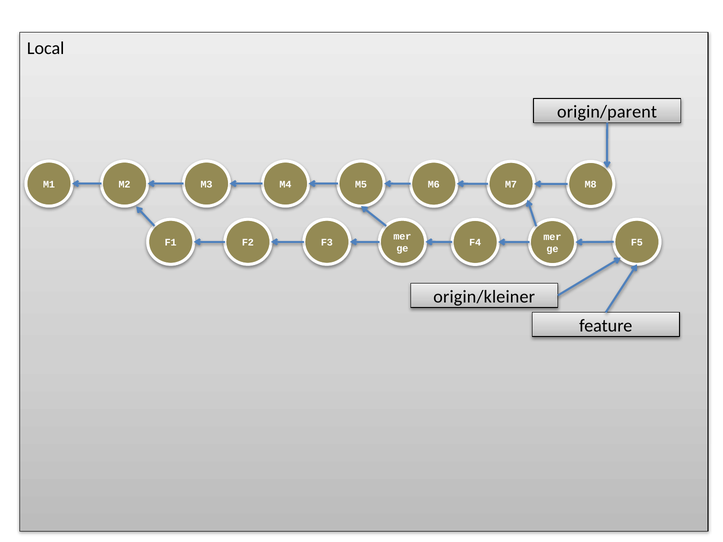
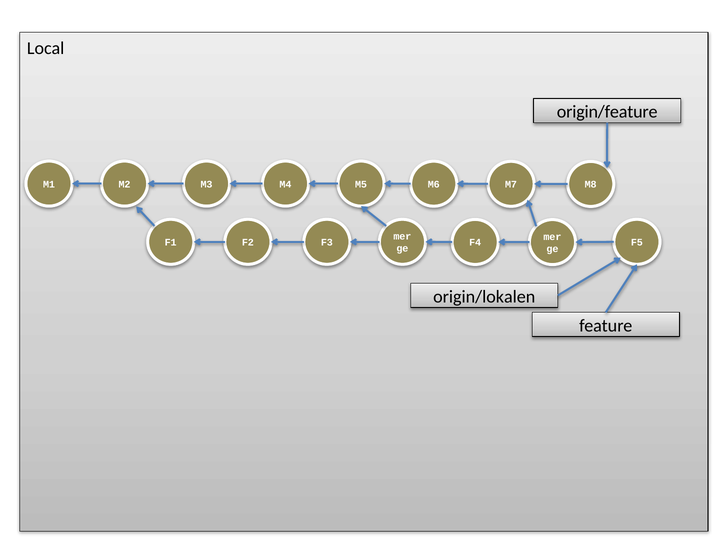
origin/parent: origin/parent -> origin/feature (607, 112)
origin/kleiner: origin/kleiner -> origin/lokalen (484, 297)
